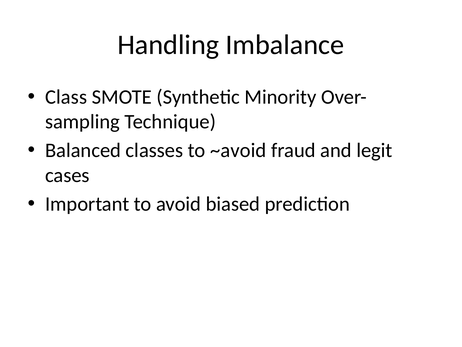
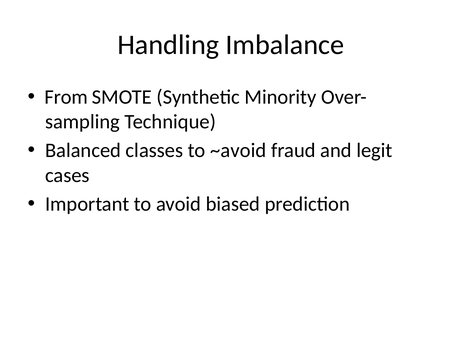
Class: Class -> From (66, 97)
